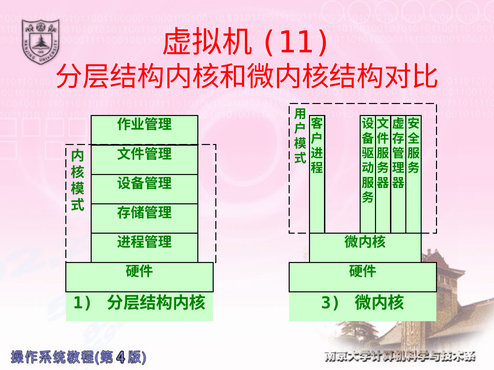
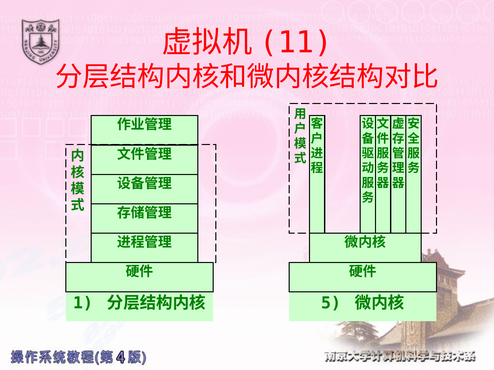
3: 3 -> 5 (331, 303)
